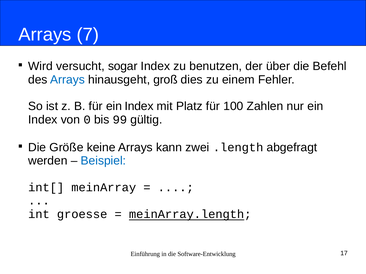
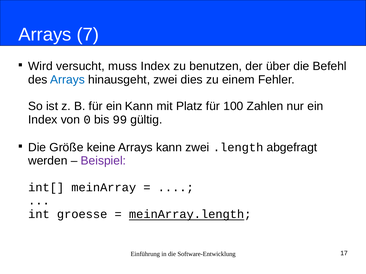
sogar: sogar -> muss (123, 66)
hinausgeht groß: groß -> zwei (165, 80)
für ein Index: Index -> Kann (139, 106)
Beispiel colour: blue -> purple (103, 161)
